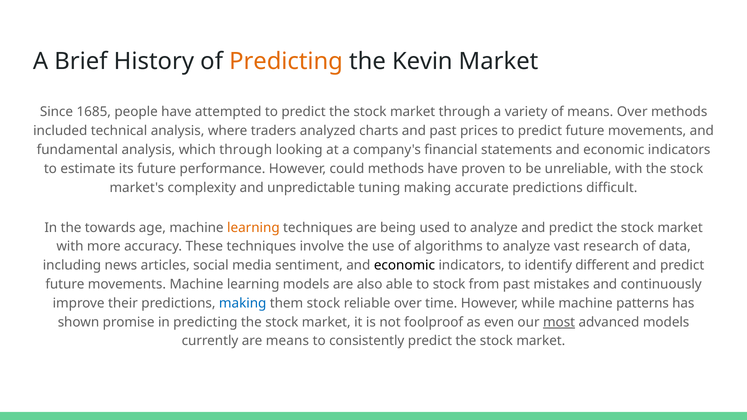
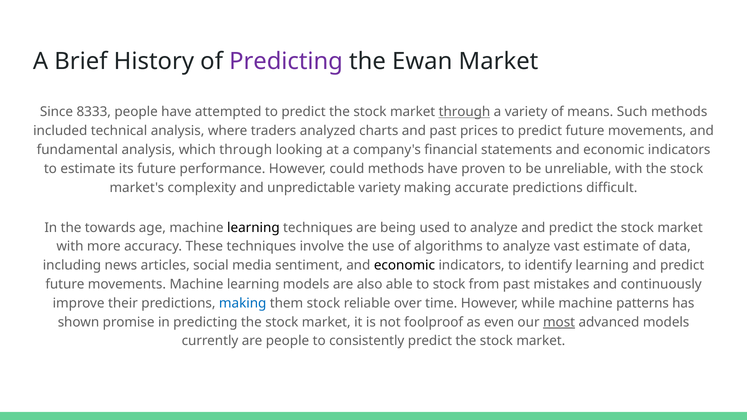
Predicting colour: orange -> purple (286, 61)
Kevin: Kevin -> Ewan (422, 61)
1685: 1685 -> 8333 (94, 112)
through underline: none -> present (464, 112)
means Over: Over -> Such (632, 112)
unpredictable tuning: tuning -> variety (379, 188)
learning colour: orange -> black (253, 228)
vast research: research -> estimate (611, 247)
identify different: different -> learning (602, 265)
are means: means -> people (287, 341)
